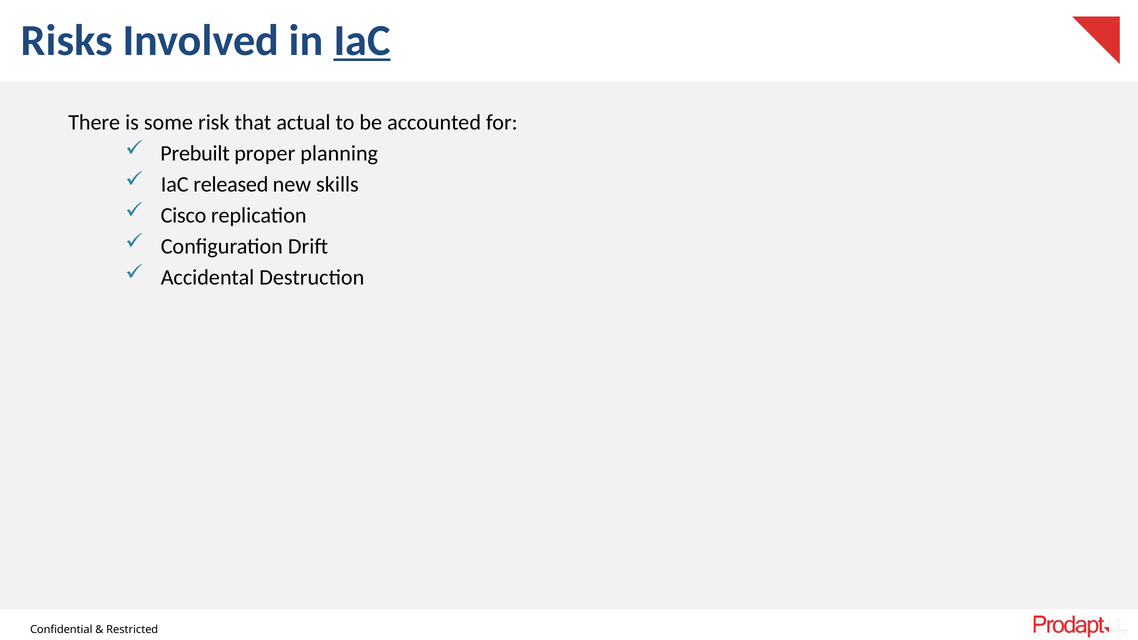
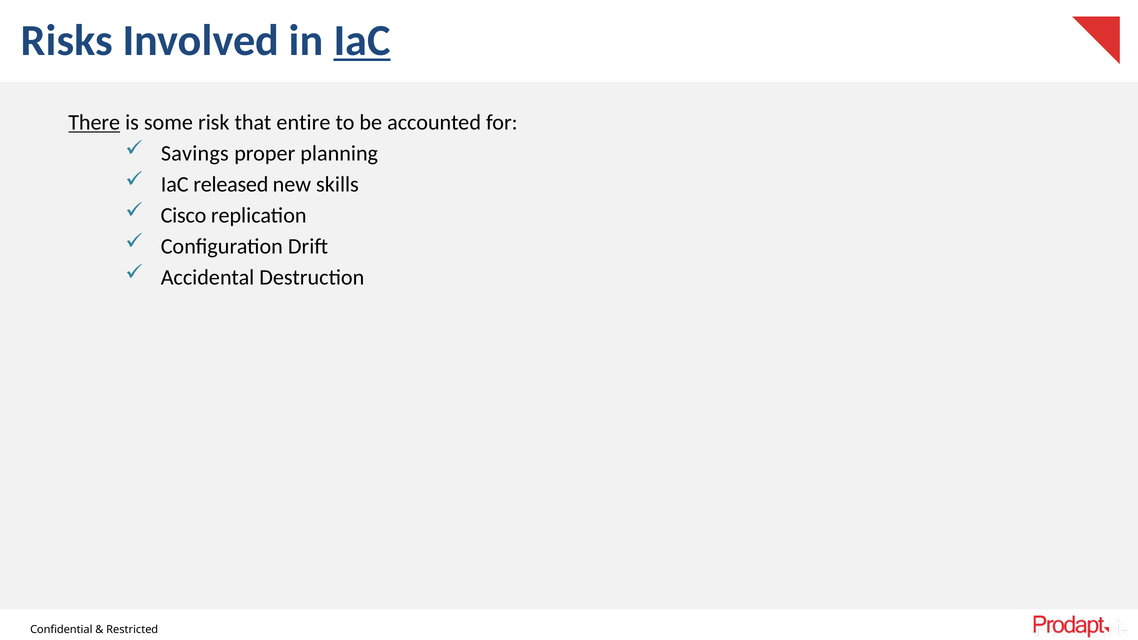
There underline: none -> present (94, 122)
actual: actual -> entire (303, 122)
Prebuilt: Prebuilt -> Savings (195, 153)
